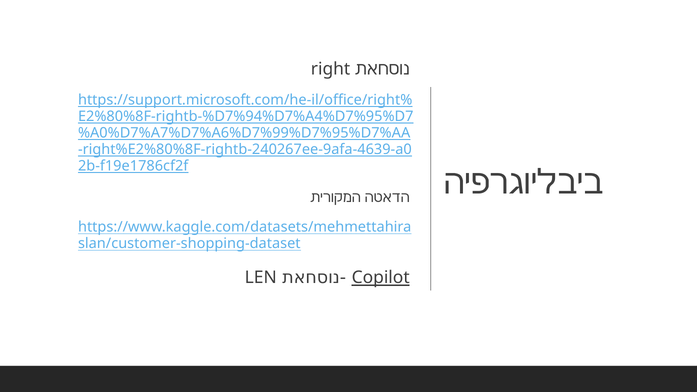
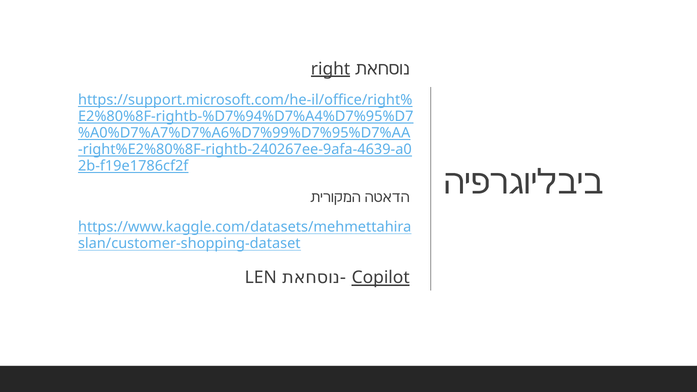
right underline: none -> present (331, 69)
